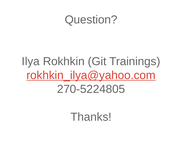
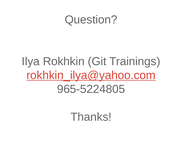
270-5224805: 270-5224805 -> 965-5224805 (91, 89)
